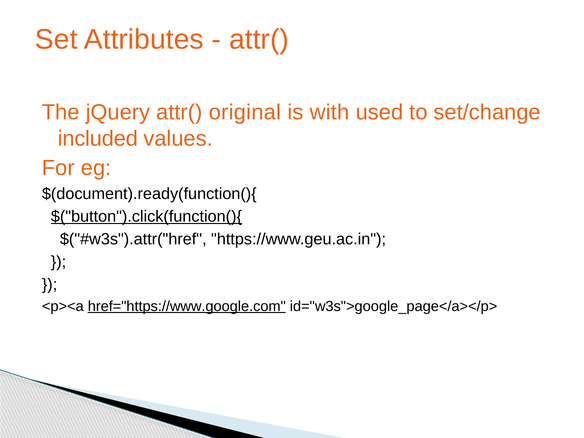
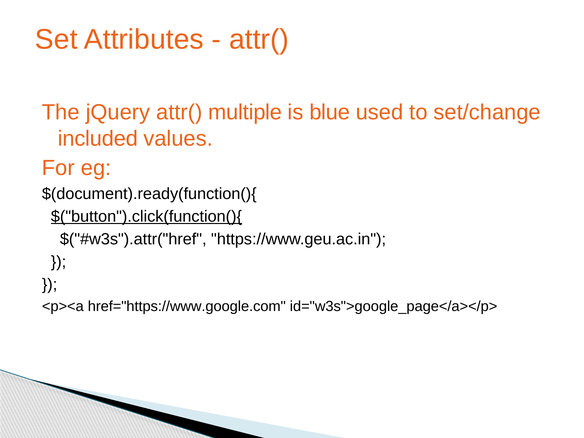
original: original -> multiple (245, 112)
with: with -> blue (330, 112)
href="https://www.google.com underline: present -> none (187, 306)
